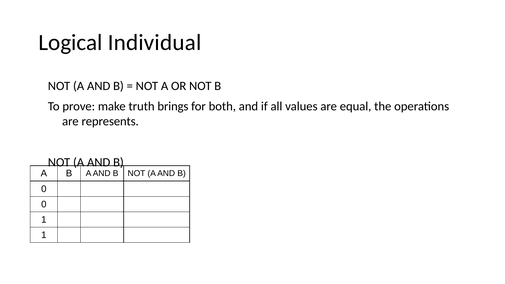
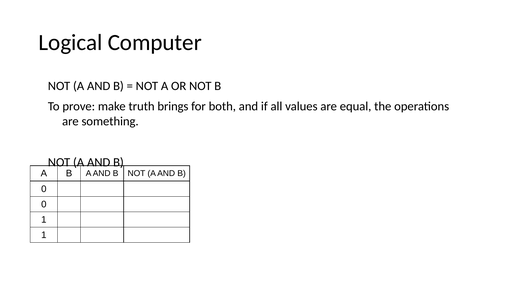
Individual: Individual -> Computer (155, 42)
represents: represents -> something (110, 122)
